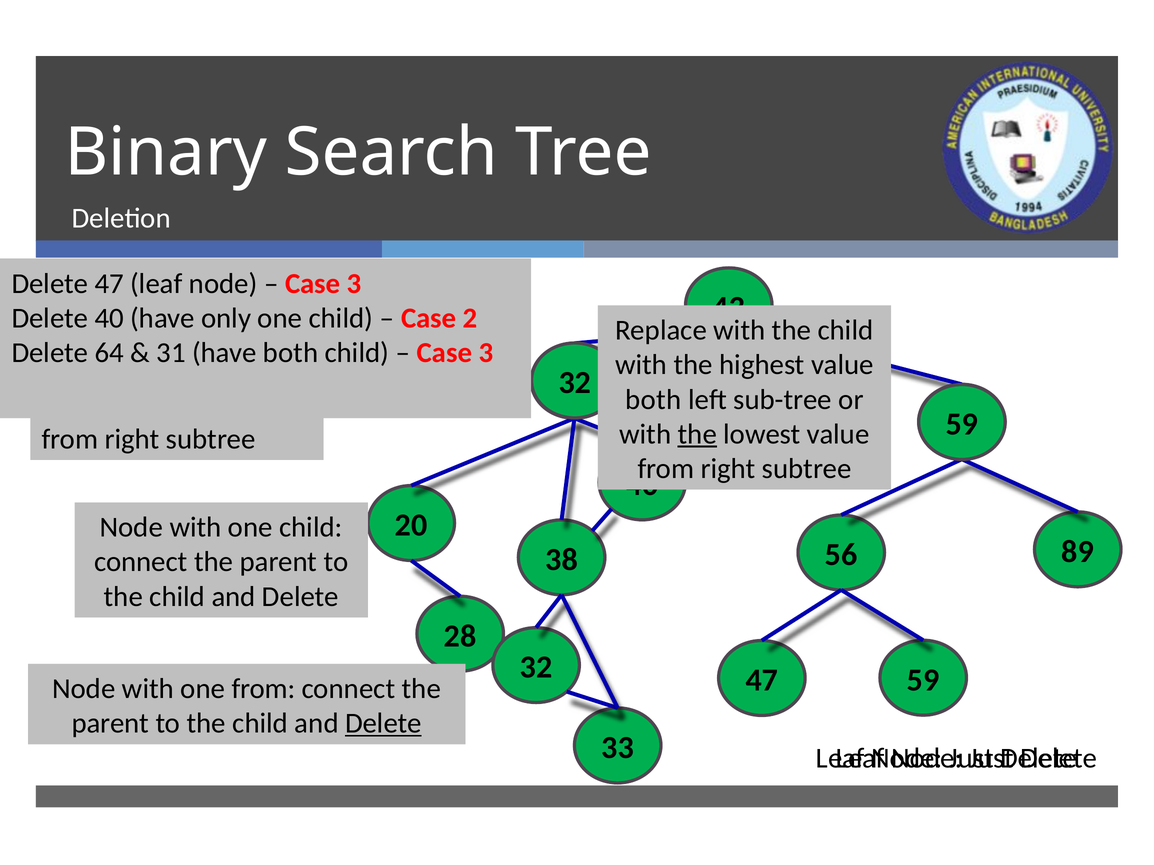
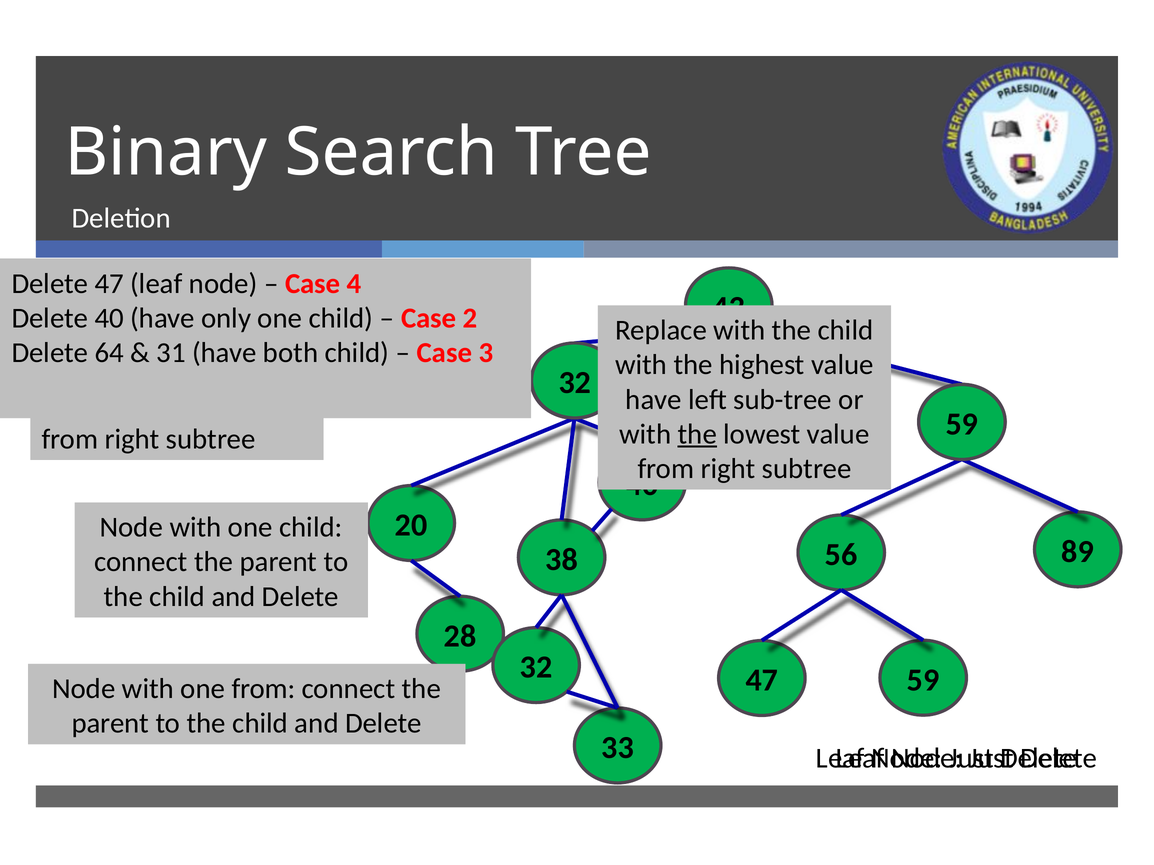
3: 3 -> 4 (354, 284)
both: both -> have (654, 400)
Delete underline: present -> none (383, 724)
